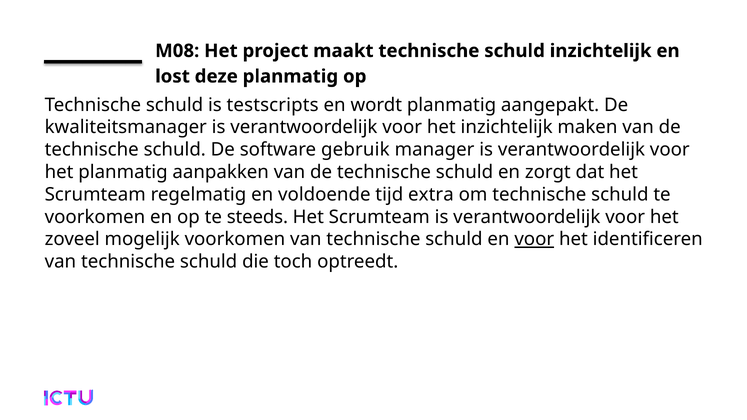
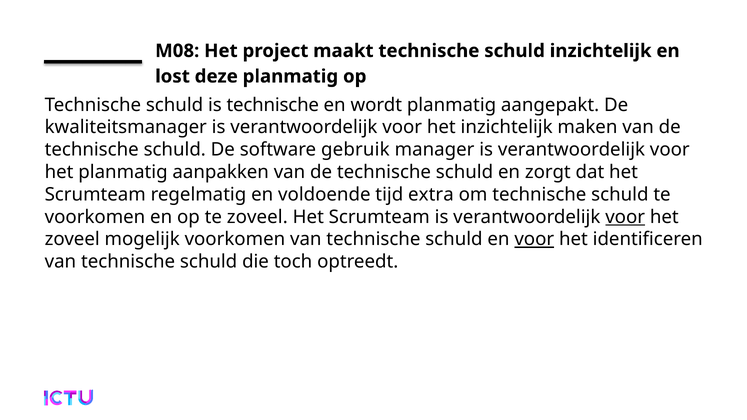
is testscripts: testscripts -> technische (273, 105)
te steeds: steeds -> zoveel (257, 217)
voor underline: none -> present (625, 217)
